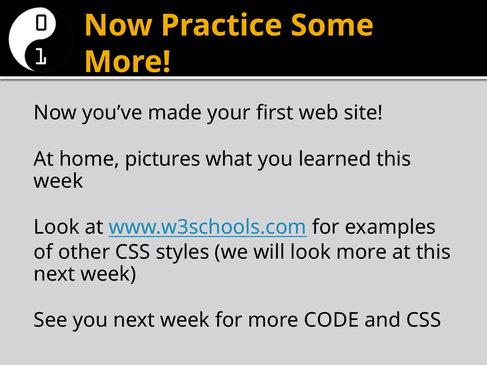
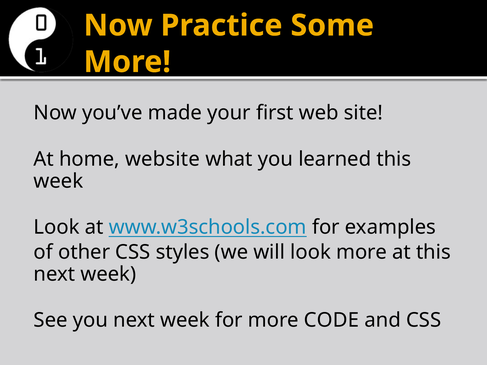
pictures: pictures -> website (163, 159)
